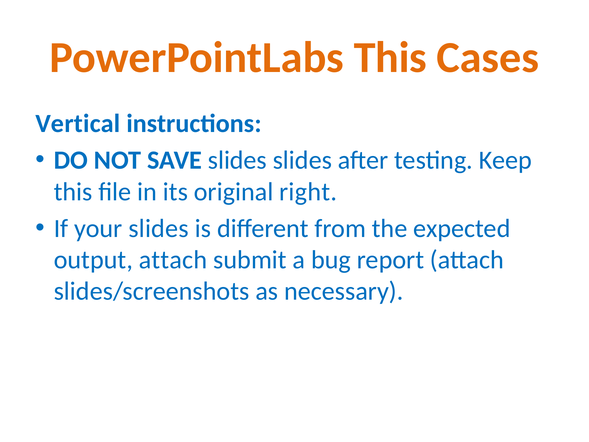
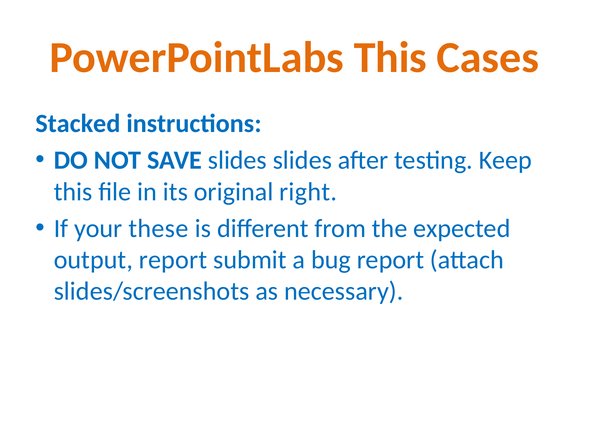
Vertical: Vertical -> Stacked (78, 124)
your slides: slides -> these (159, 228)
output attach: attach -> report (173, 260)
